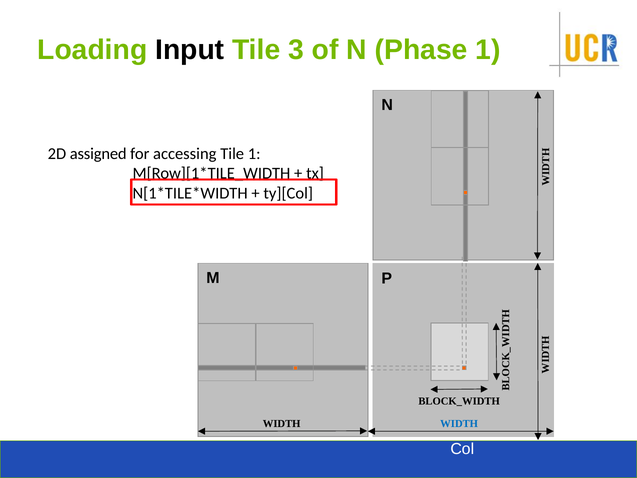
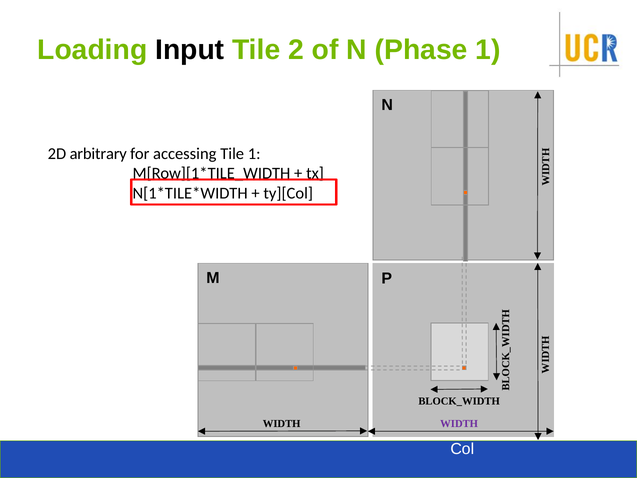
3: 3 -> 2 (296, 50)
assigned: assigned -> arbitrary (98, 154)
WIDTH colour: blue -> purple (459, 424)
